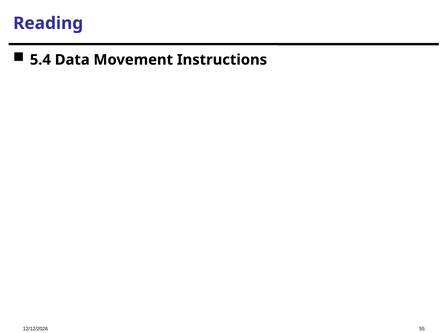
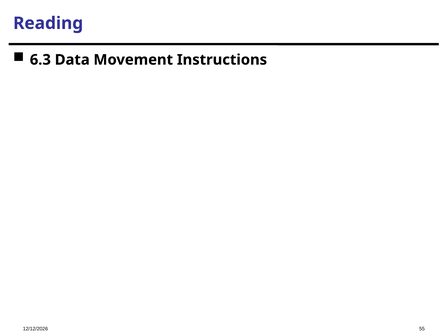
5.4: 5.4 -> 6.3 (40, 60)
